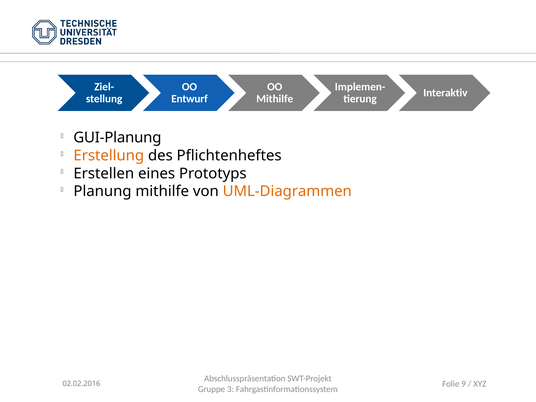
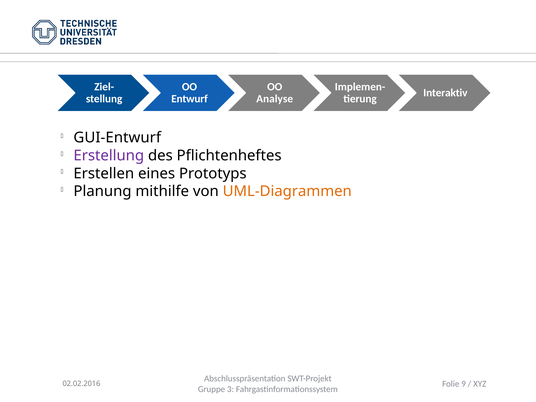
Mithilfe: Mithilfe -> Analyse (275, 99)
GUI-Planung: GUI-Planung -> GUI-Entwurf (117, 138)
Erstellung colour: orange -> purple (109, 156)
